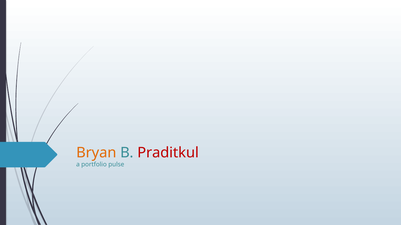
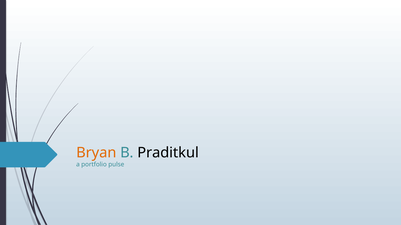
Praditkul colour: red -> black (168, 153)
